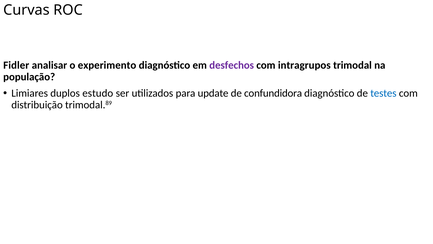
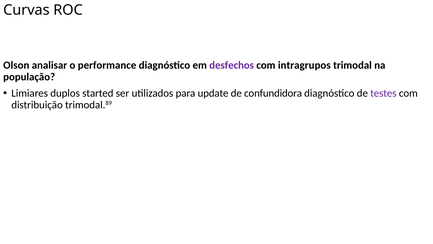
Fidler: Fidler -> Olson (16, 65)
experimento: experimento -> performance (107, 65)
estudo: estudo -> started (98, 93)
testes colour: blue -> purple (383, 93)
